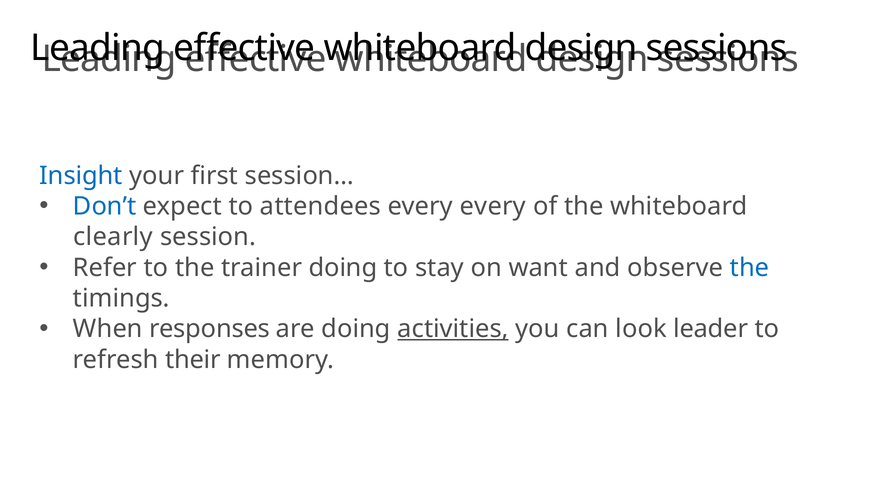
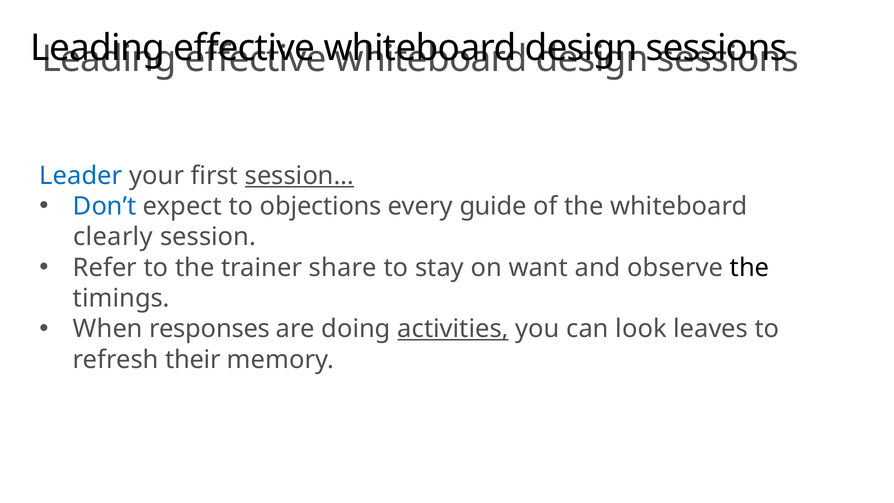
Insight: Insight -> Leader (81, 176)
session… underline: none -> present (299, 176)
attendees: attendees -> objections (321, 206)
every every: every -> guide (493, 206)
trainer doing: doing -> share (343, 268)
the colour: blue -> black (749, 268)
leader: leader -> leaves (711, 329)
